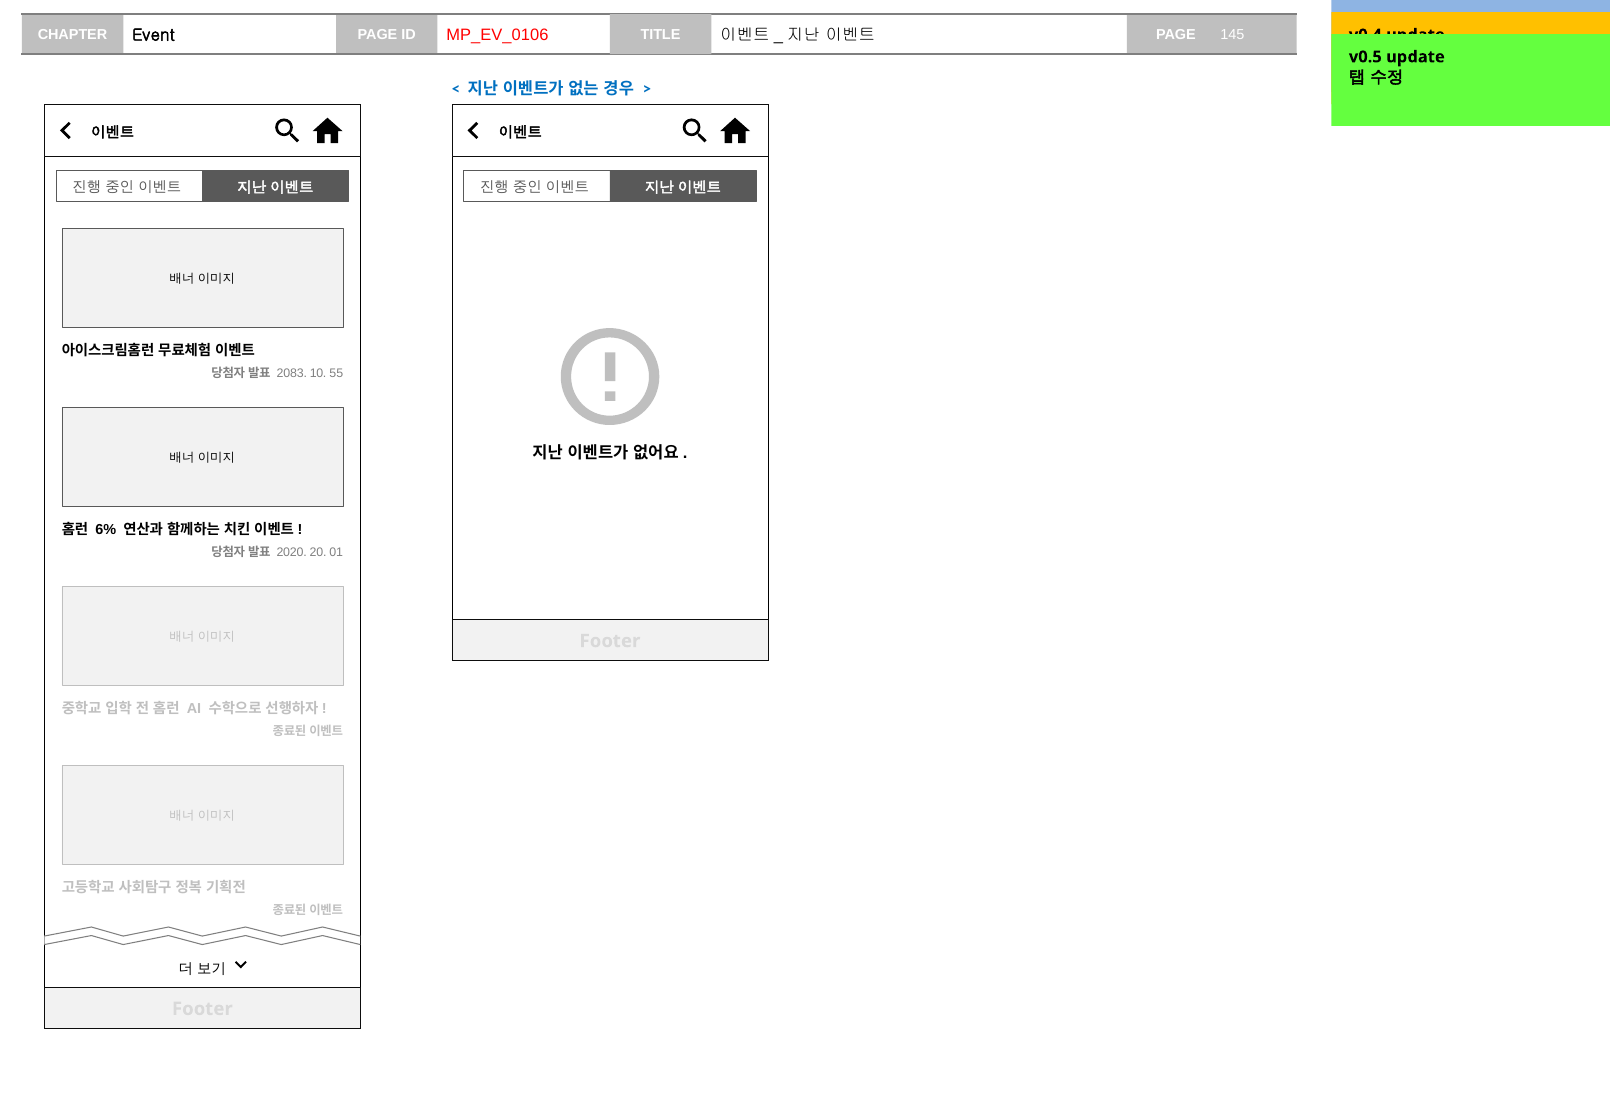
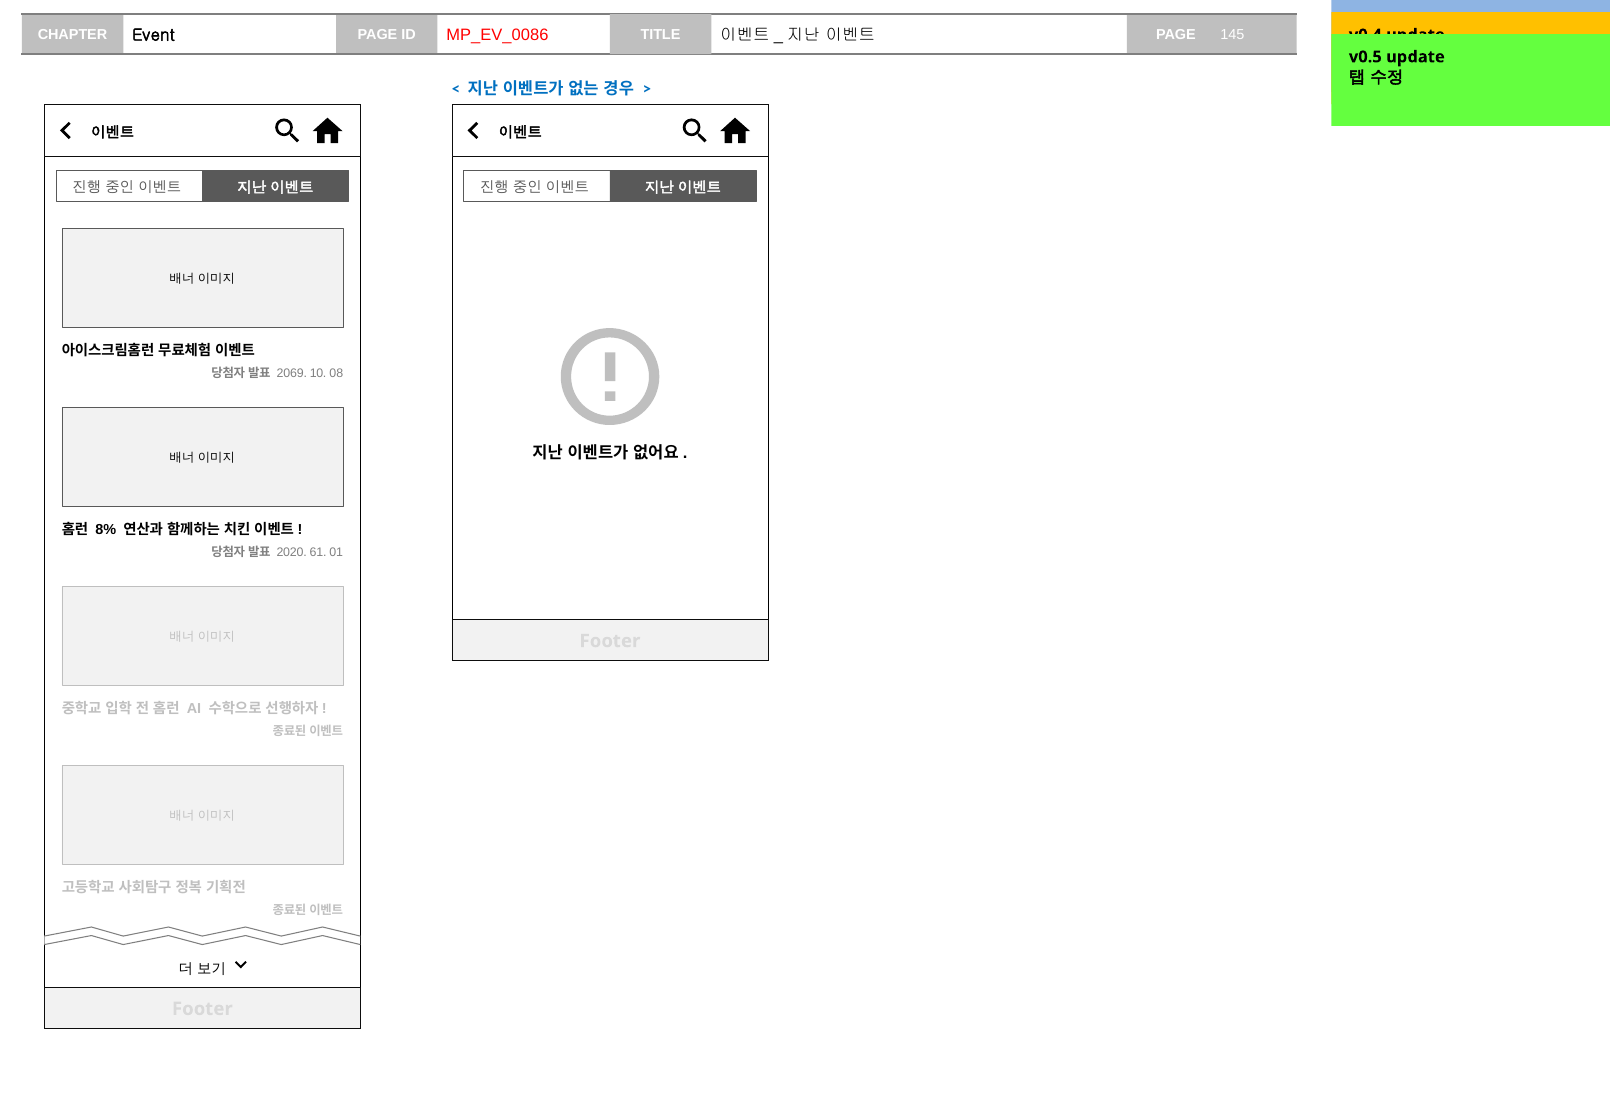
MP_EV_0106: MP_EV_0106 -> MP_EV_0086 (497, 35)
2083: 2083 -> 2069 (292, 373)
55: 55 -> 08 (336, 373)
6%: 6% -> 8% (106, 530)
20: 20 -> 61 (318, 552)
